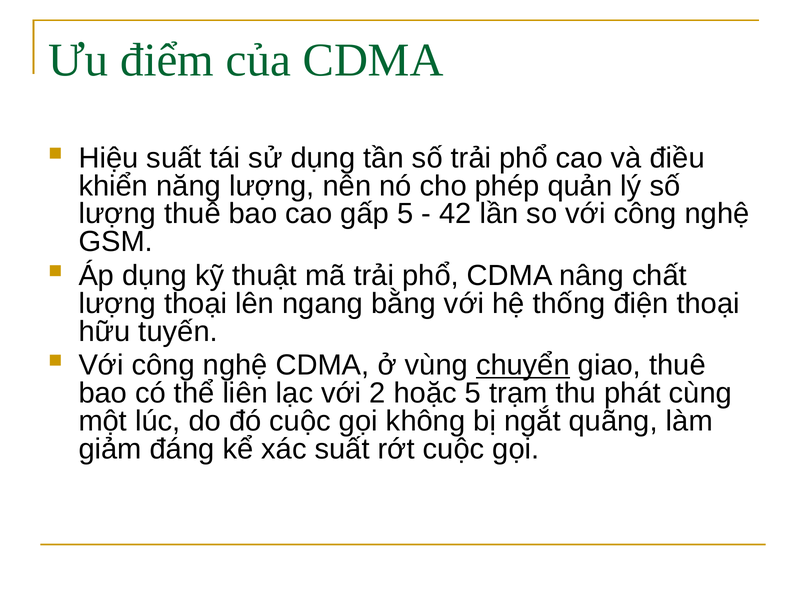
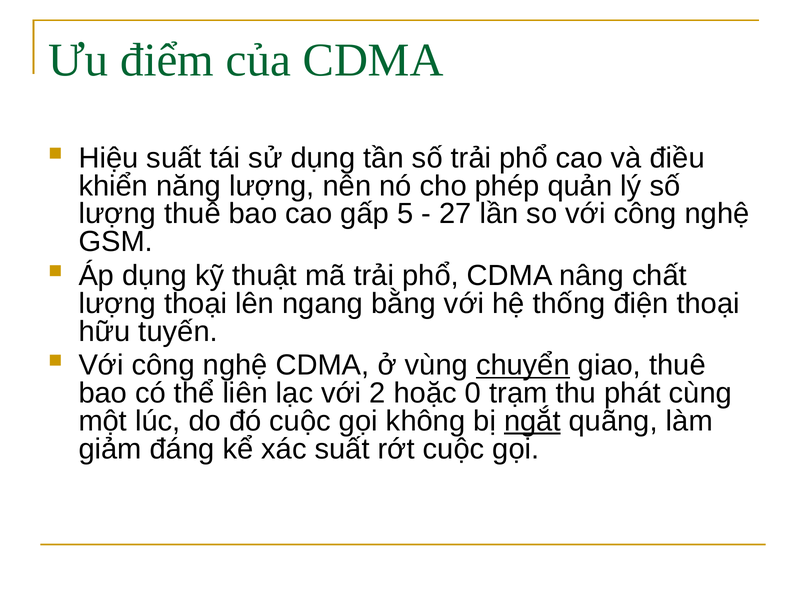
42: 42 -> 27 (455, 214)
hoặc 5: 5 -> 0 (473, 393)
ngắt underline: none -> present (532, 421)
